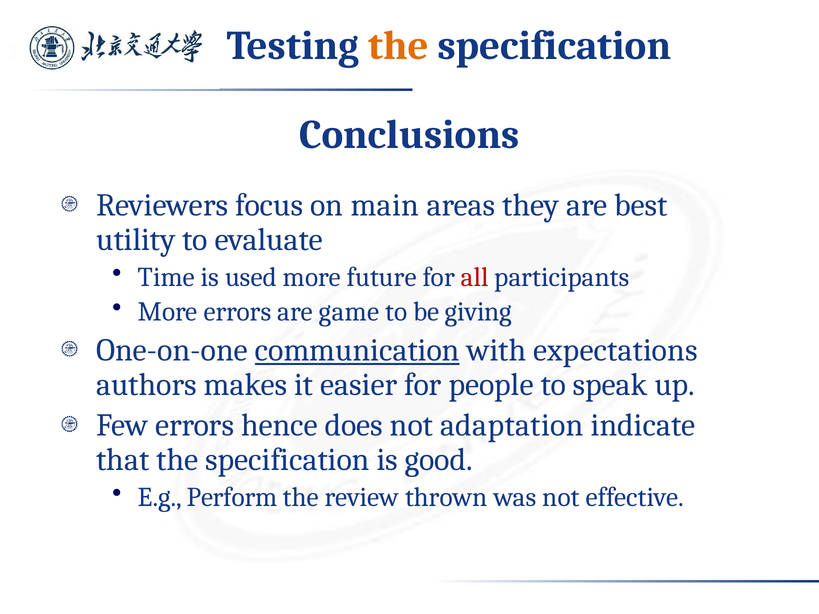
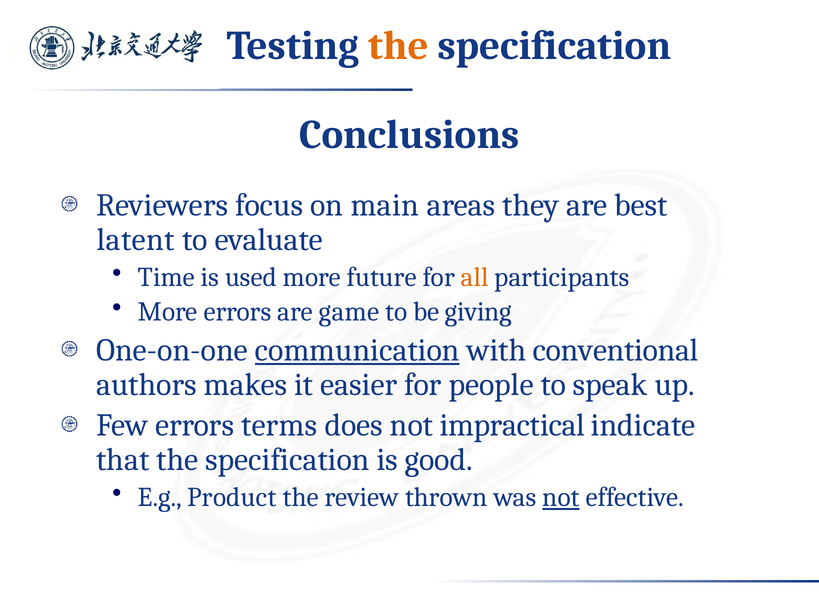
utility: utility -> latent (136, 240)
all colour: red -> orange (475, 277)
expectations: expectations -> conventional (616, 350)
hence: hence -> terms (279, 426)
adaptation: adaptation -> impractical (512, 426)
Perform: Perform -> Product (232, 497)
not underline: none -> present (561, 497)
